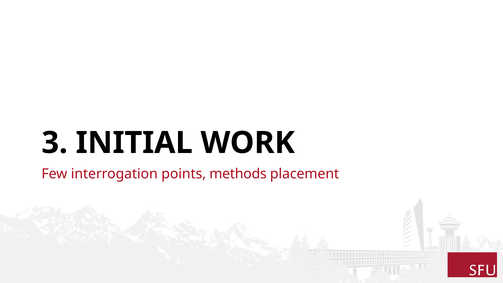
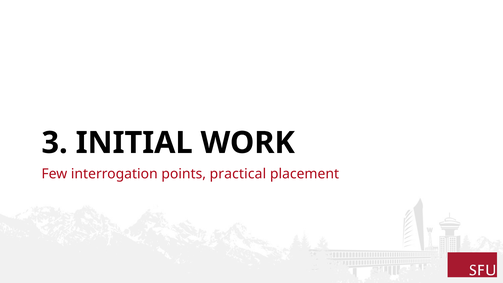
methods: methods -> practical (238, 174)
